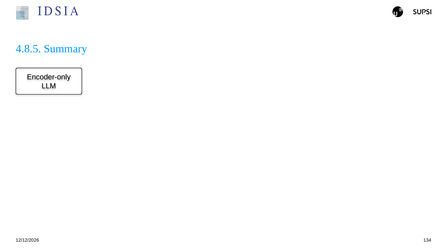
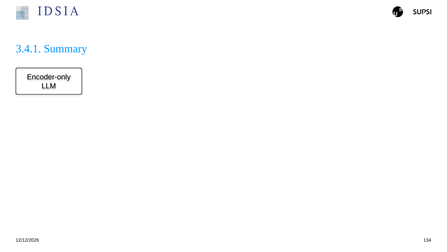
4.8.5: 4.8.5 -> 3.4.1 (28, 49)
